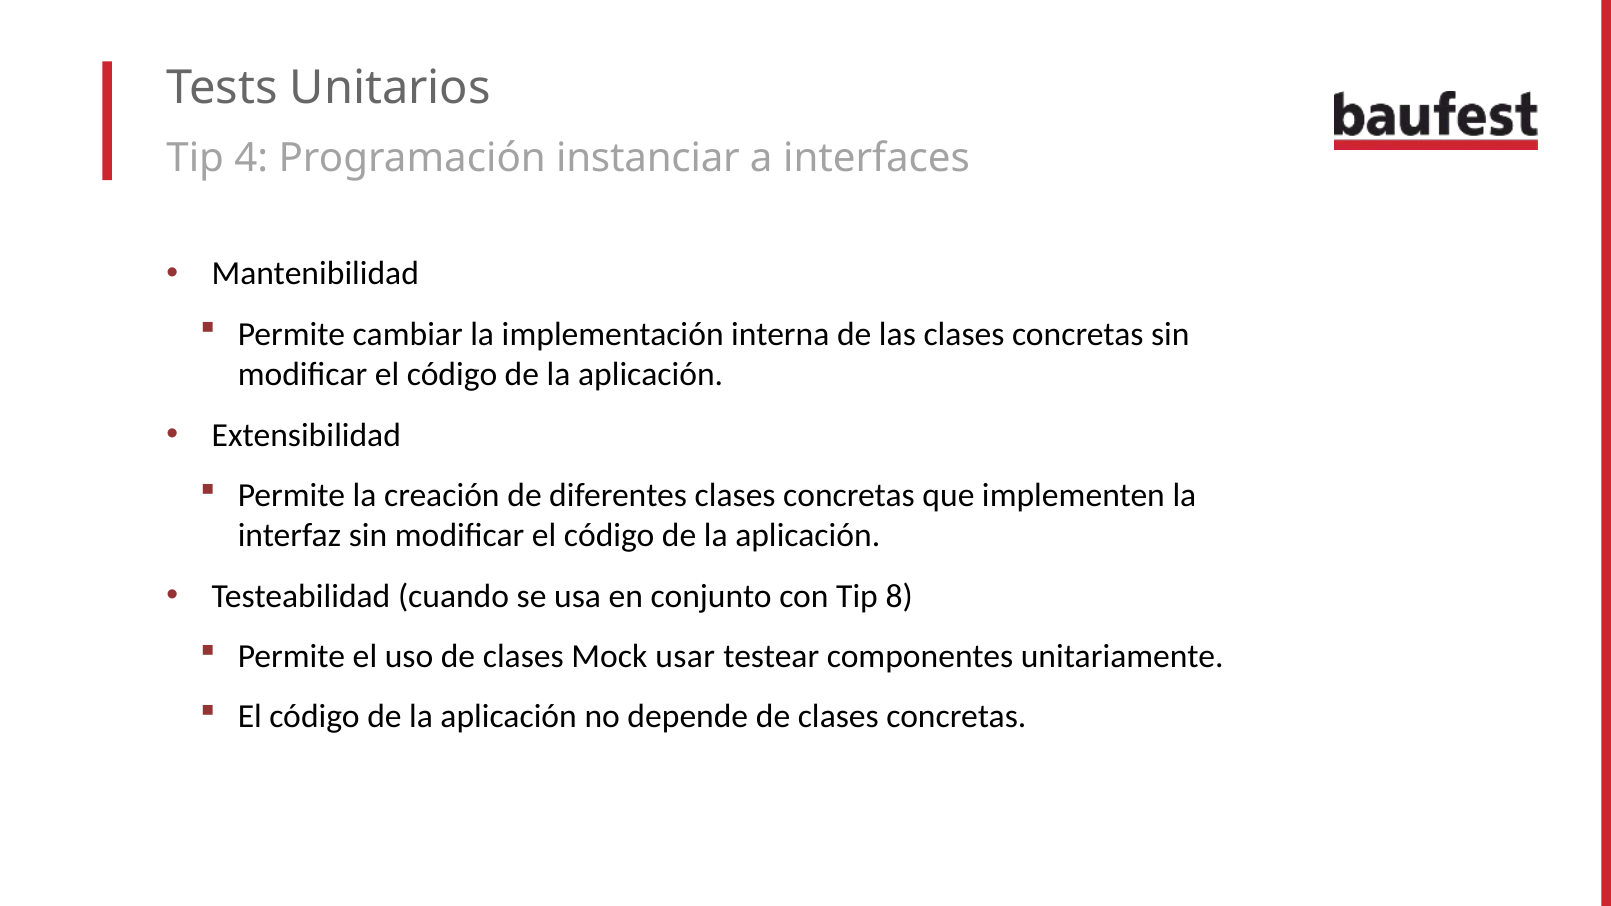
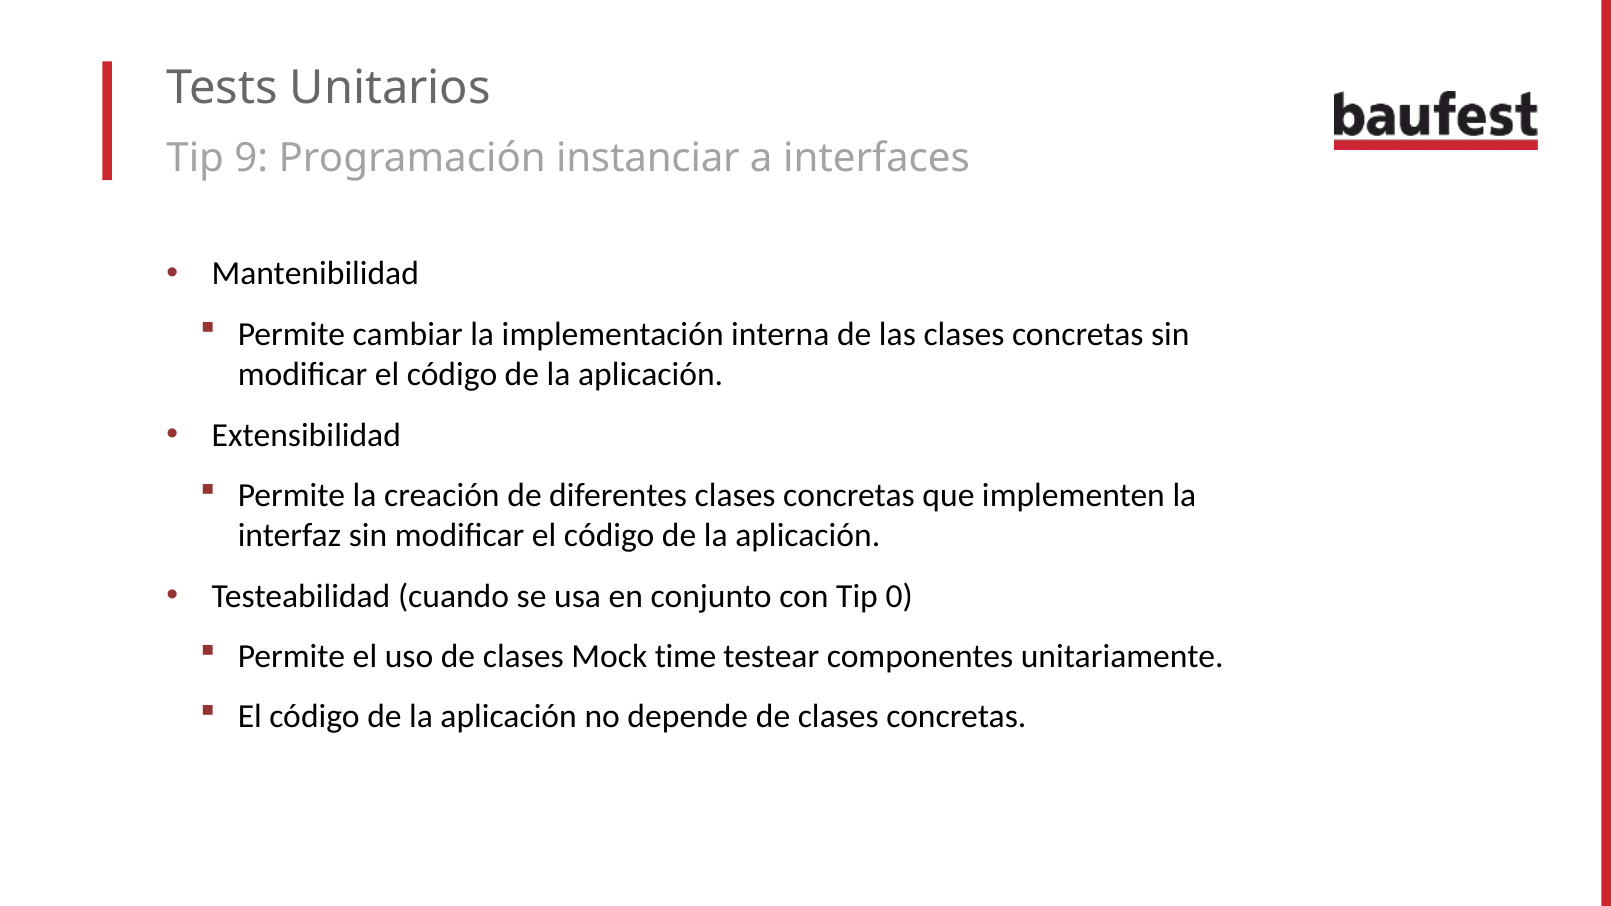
4: 4 -> 9 (251, 159)
8: 8 -> 0 (899, 596)
usar: usar -> time (686, 657)
